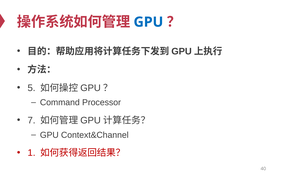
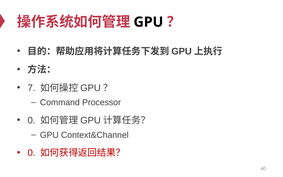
GPU colour: blue -> black (148, 22)
5: 5 -> 7 (32, 88)
7: 7 -> 0 (32, 120)
1: 1 -> 0 (32, 153)
